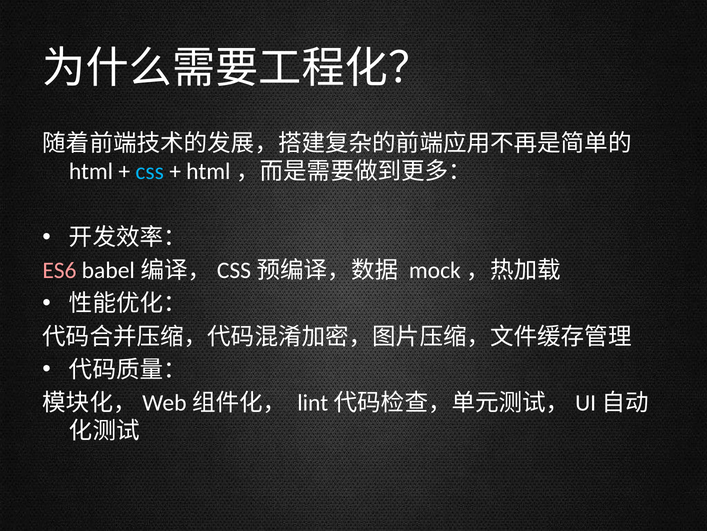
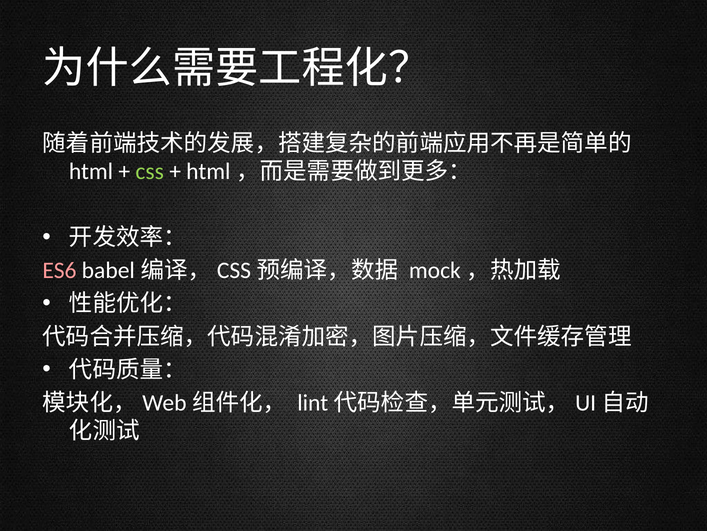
css colour: light blue -> light green (150, 171)
